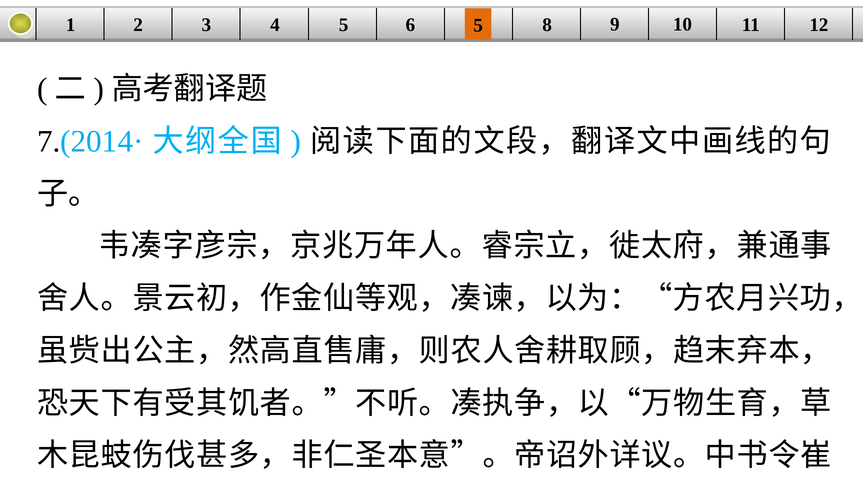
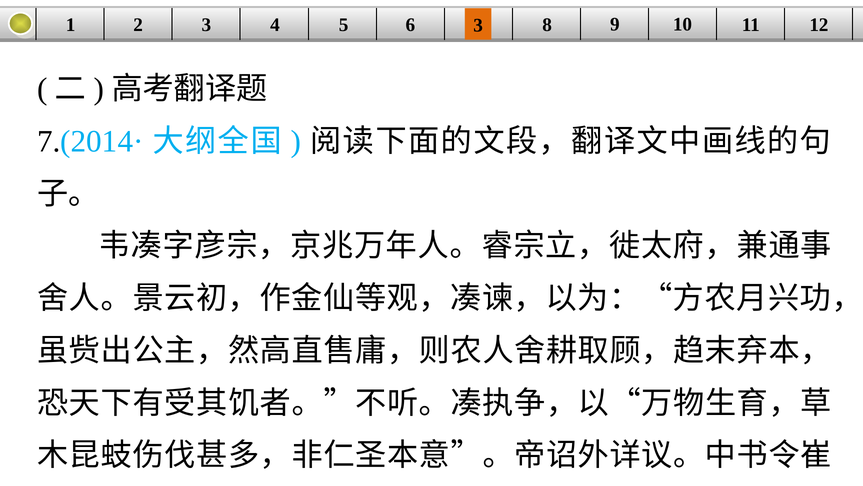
6 5: 5 -> 3 (478, 25)
